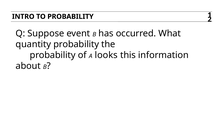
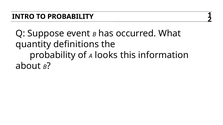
quantity probability: probability -> definitions (76, 44)
